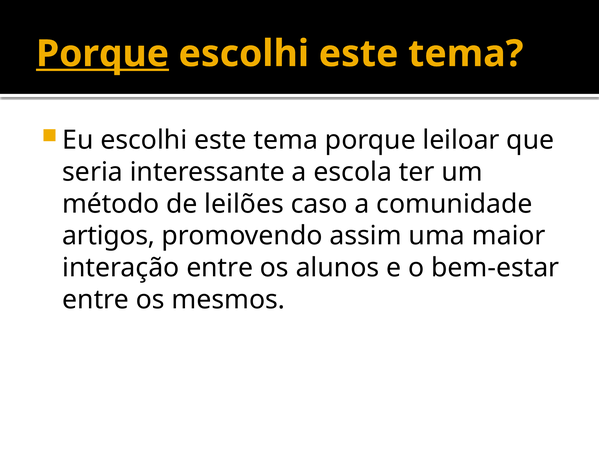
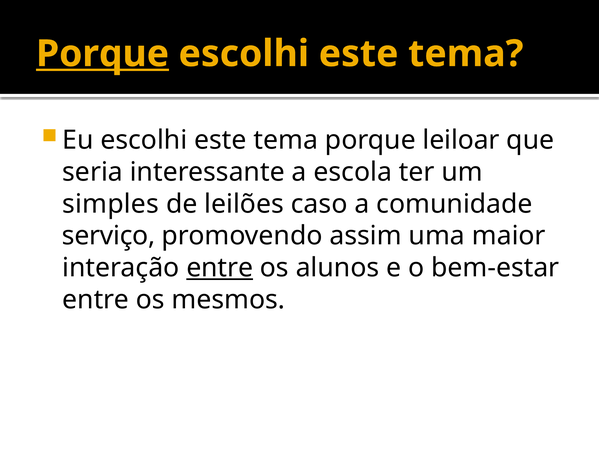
método: método -> simples (111, 204)
artigos: artigos -> serviço (109, 236)
entre underline: none -> present (220, 268)
